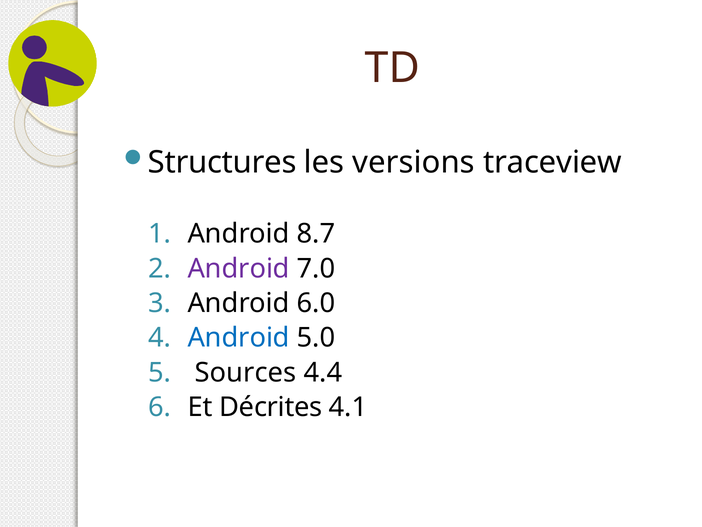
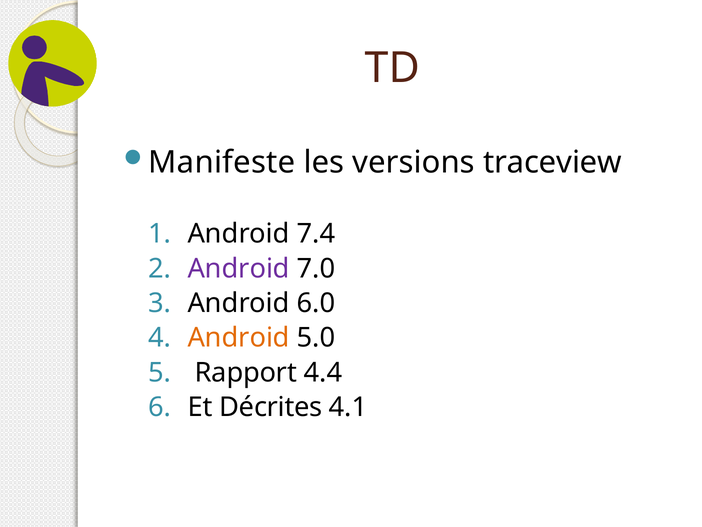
Structures: Structures -> Manifeste (222, 162)
8.7: 8.7 -> 7.4 (316, 234)
Android colour: blue -> orange (239, 338)
Sources: Sources -> Rapport (246, 372)
